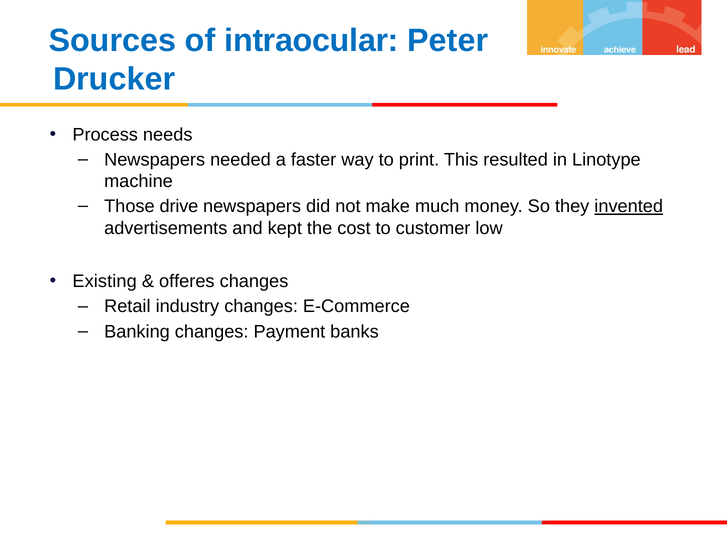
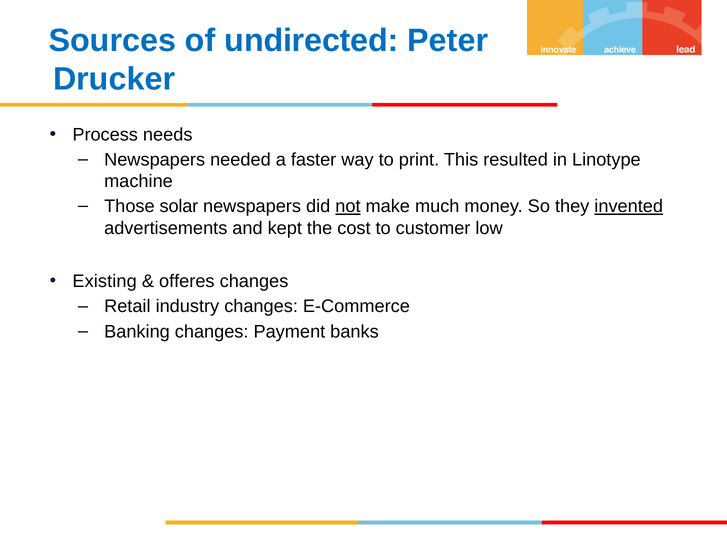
intraocular: intraocular -> undirected (312, 40)
drive: drive -> solar (179, 206)
not underline: none -> present (348, 206)
